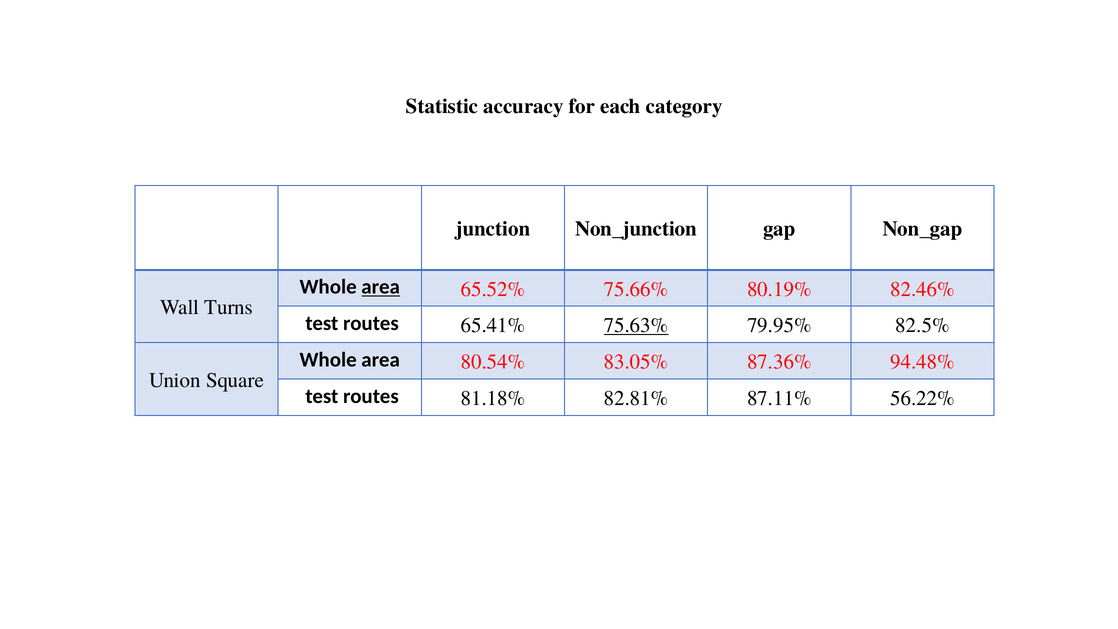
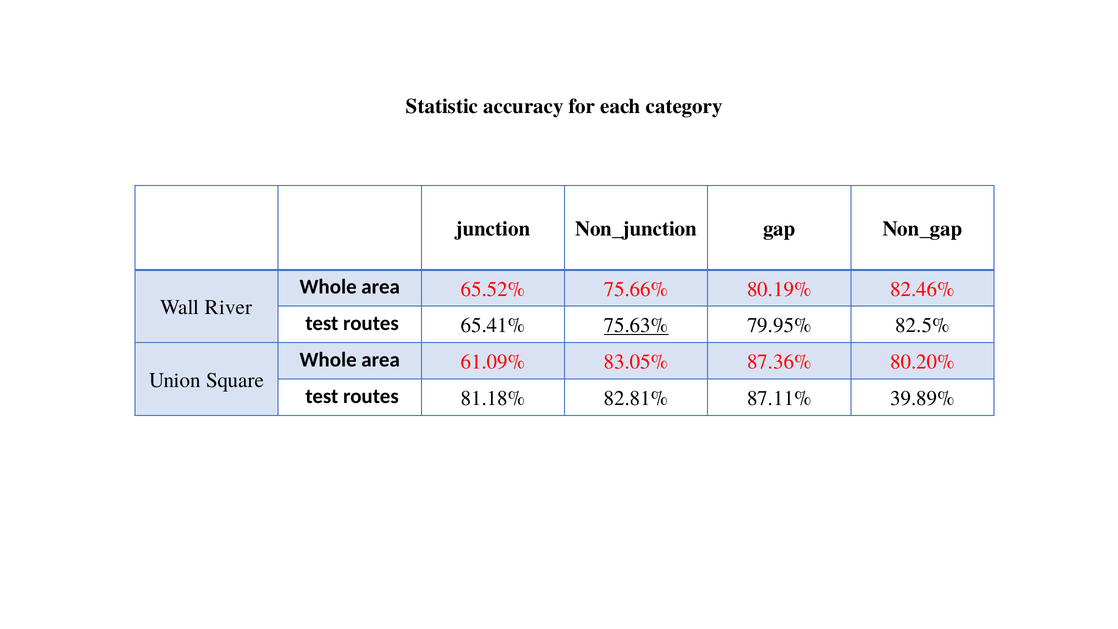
area underline: present -> none (381, 287)
Turns: Turns -> River (229, 307)
80.54%: 80.54% -> 61.09% (493, 362)
94.48%: 94.48% -> 80.20% (922, 362)
56.22%: 56.22% -> 39.89% (922, 398)
